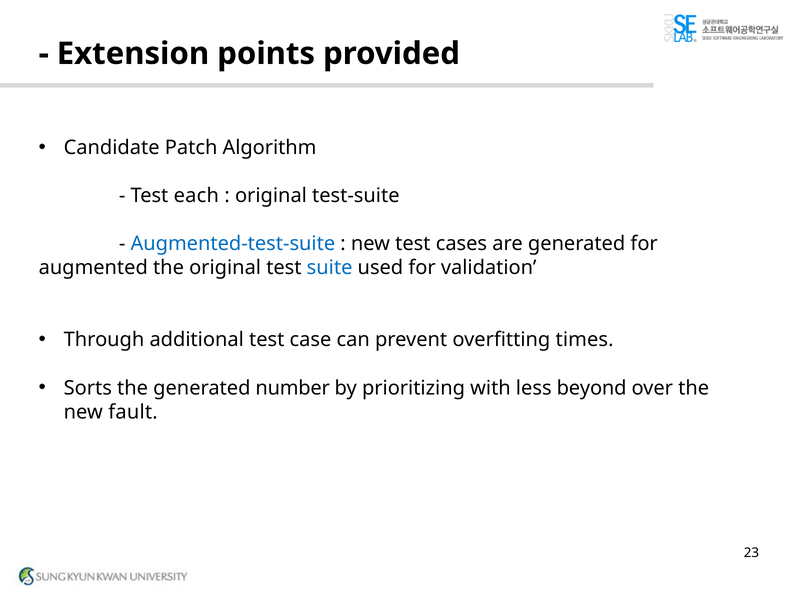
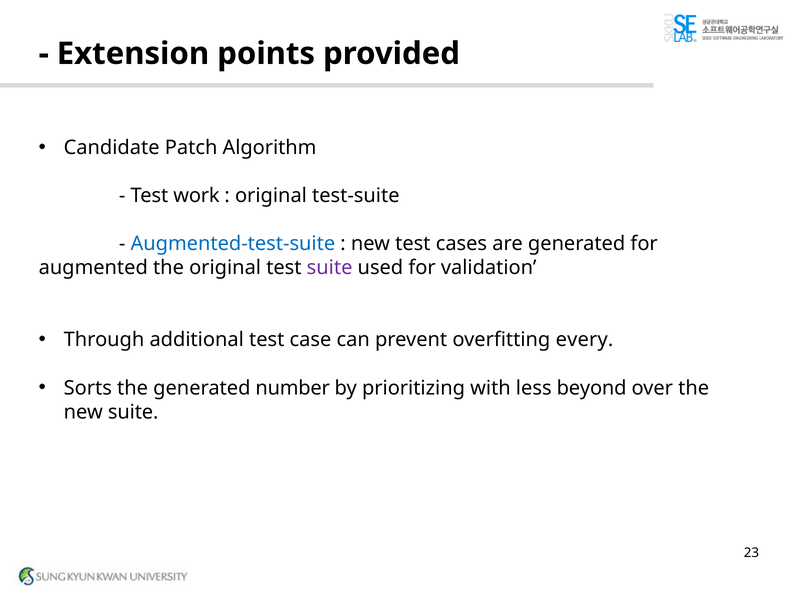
each: each -> work (197, 196)
suite colour: blue -> purple (330, 268)
times: times -> every (585, 340)
new fault: fault -> suite (133, 412)
